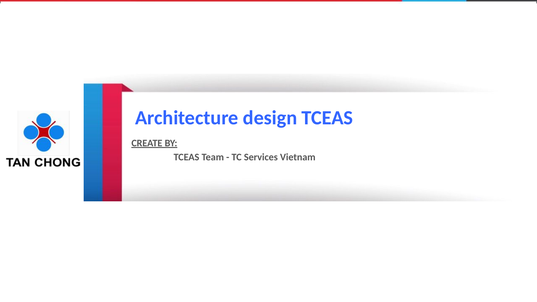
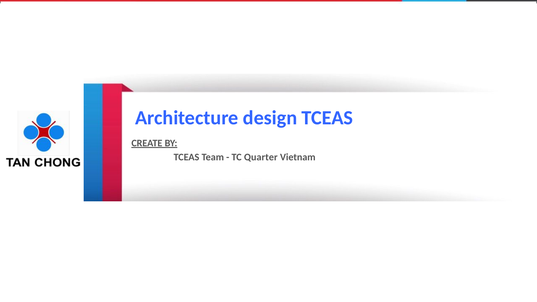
Services: Services -> Quarter (261, 157)
